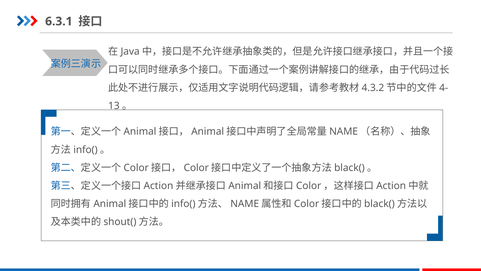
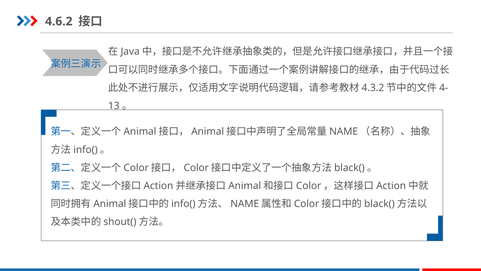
6.3.1: 6.3.1 -> 4.6.2 (59, 21)
